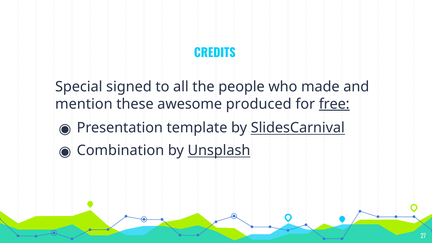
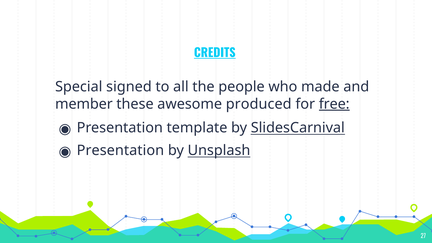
CREDITS underline: none -> present (215, 53)
mention: mention -> member (84, 104)
Combination: Combination -> Presentation (120, 150)
